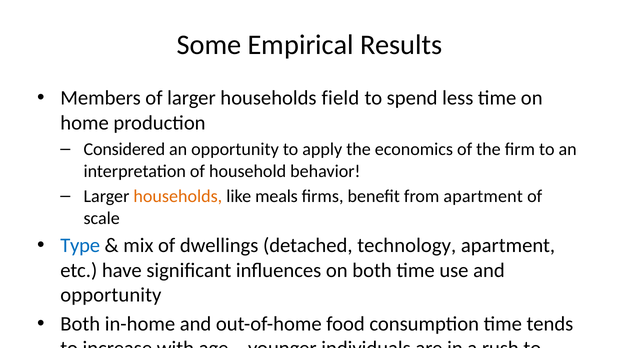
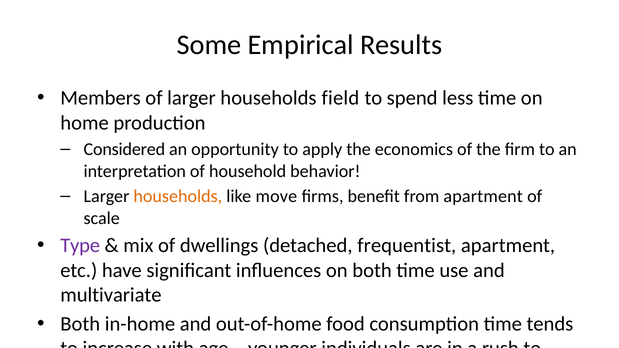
like meals: meals -> move (276, 197)
Type colour: blue -> purple (80, 246)
technology: technology -> frequentist (407, 246)
opportunity: opportunity -> multivariate (111, 295)
